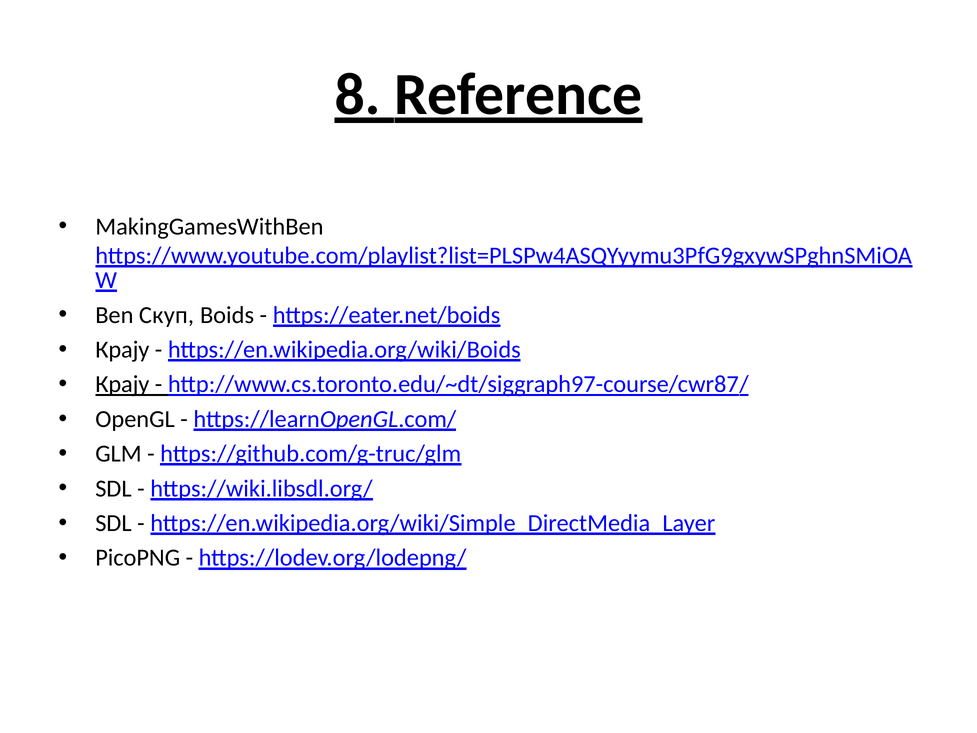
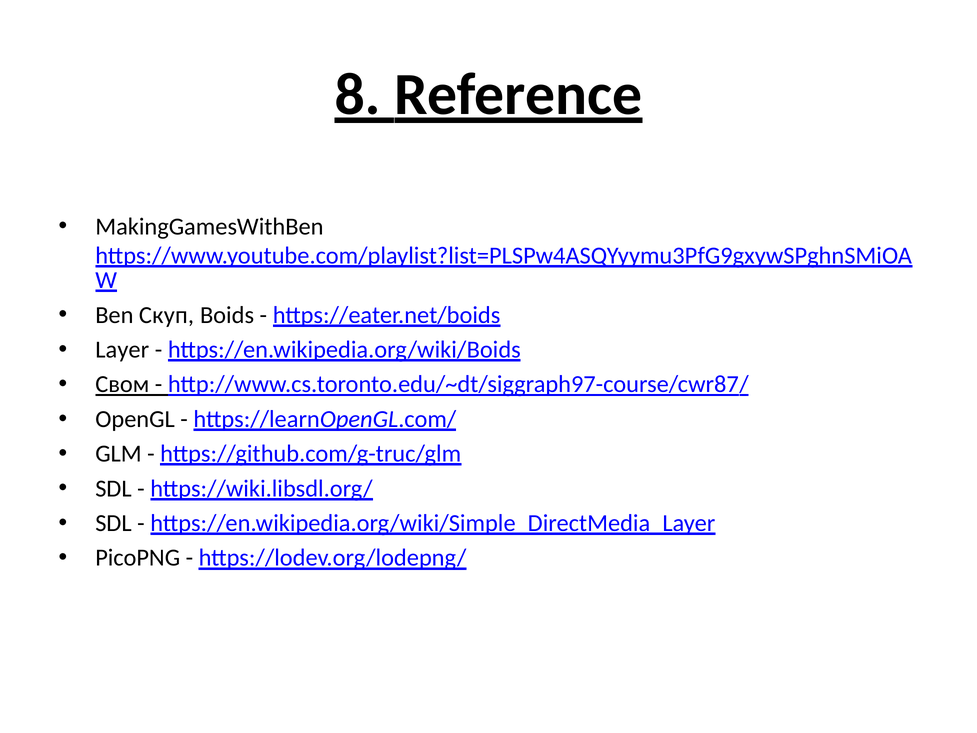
Крају: Крају -> Layer (122, 350)
Крају: Крају -> Свом (122, 384)
